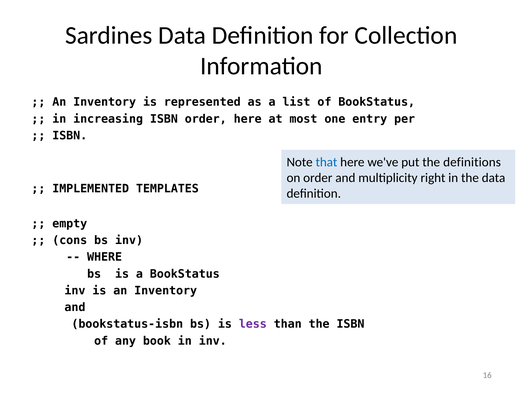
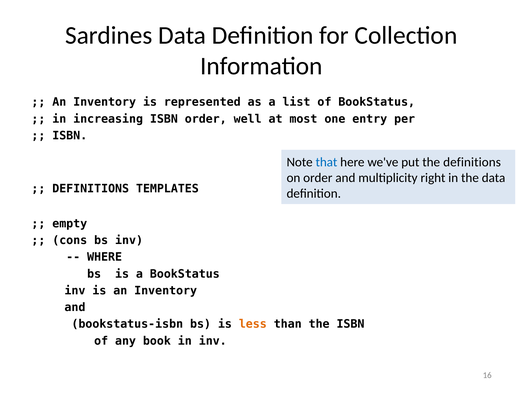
order here: here -> well (248, 119)
IMPLEMENTED: IMPLEMENTED -> DEFINITIONS (91, 188)
less colour: purple -> orange (253, 323)
